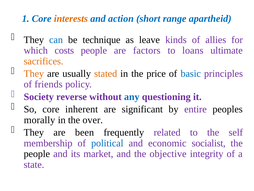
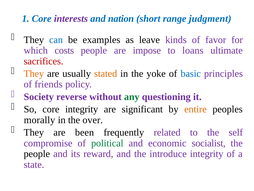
interests colour: orange -> purple (71, 19)
action: action -> nation (121, 19)
apartheid: apartheid -> judgment (210, 19)
technique: technique -> examples (101, 40)
allies: allies -> favor (216, 40)
factors: factors -> impose (147, 50)
sacrifices colour: orange -> red (44, 61)
price: price -> yoke (156, 73)
any colour: blue -> green (132, 97)
core inherent: inherent -> integrity (82, 109)
entire colour: purple -> orange (195, 109)
membership: membership -> compromise (48, 143)
political colour: blue -> green (107, 143)
market: market -> reward (98, 153)
objective: objective -> introduce (168, 153)
